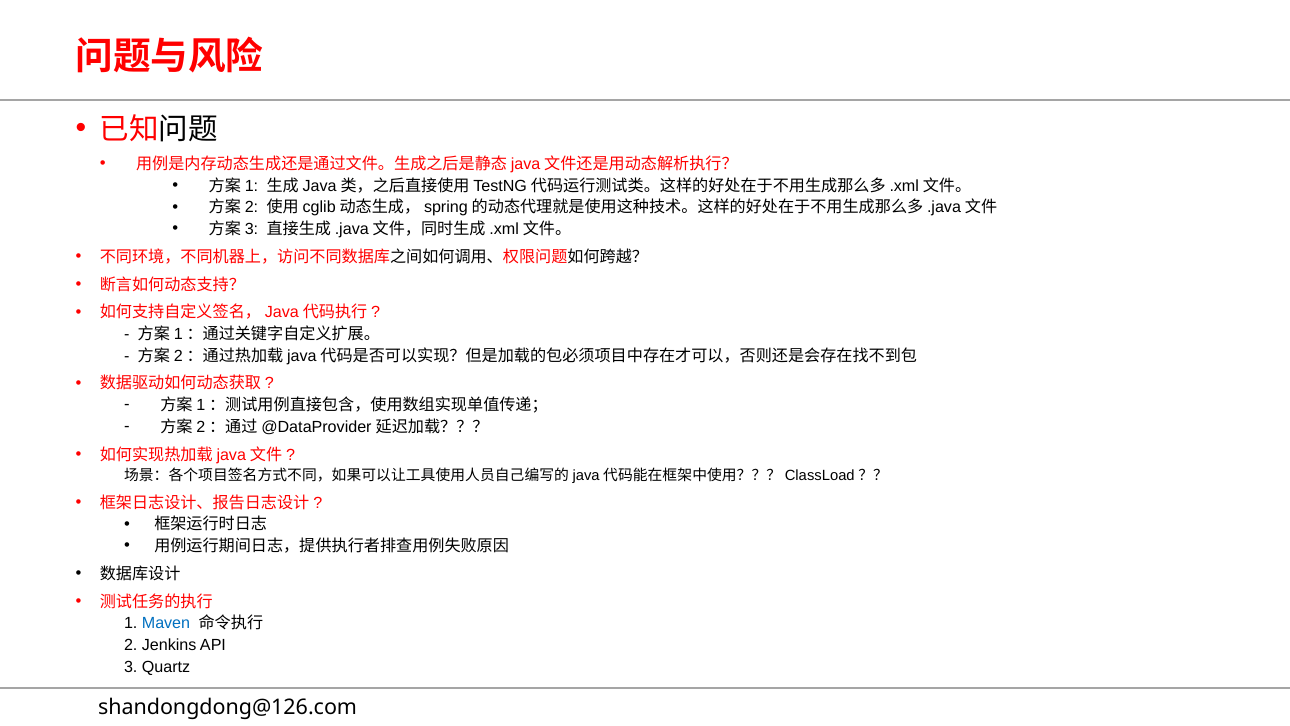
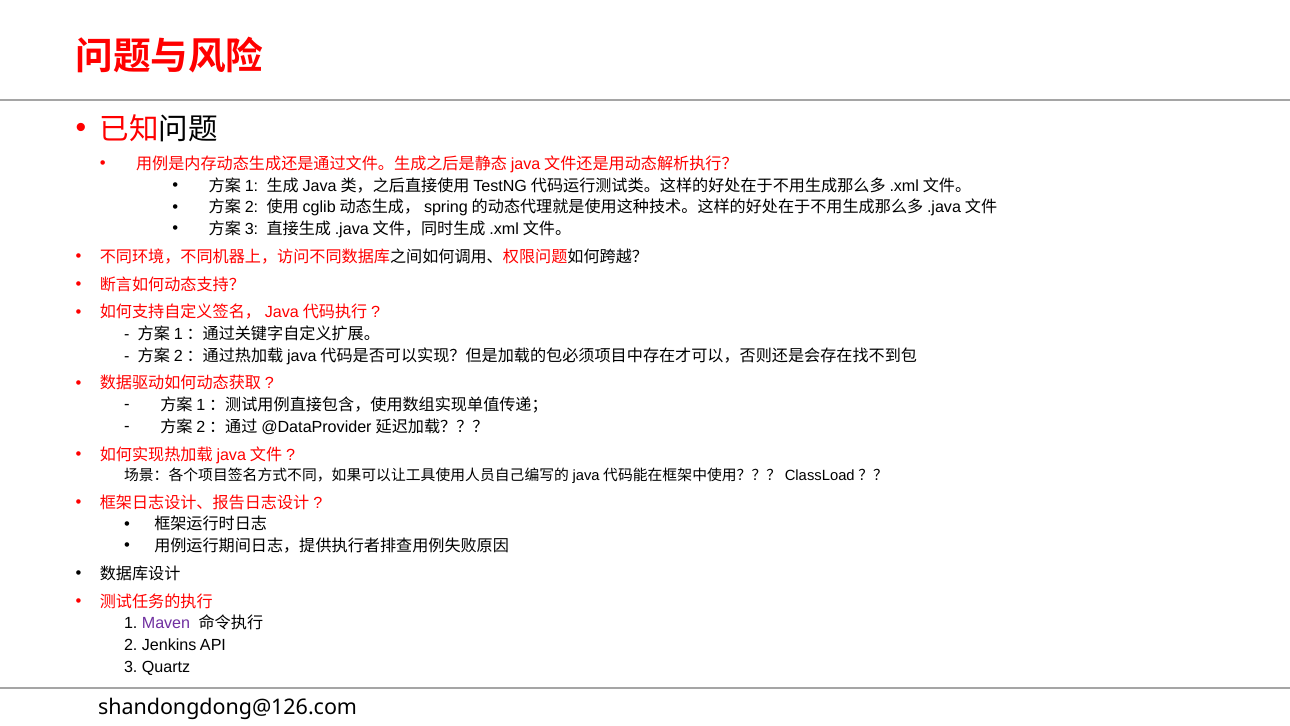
Maven colour: blue -> purple (166, 623)
